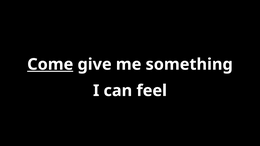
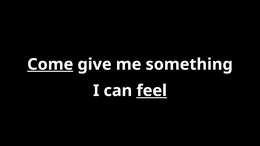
feel underline: none -> present (152, 91)
